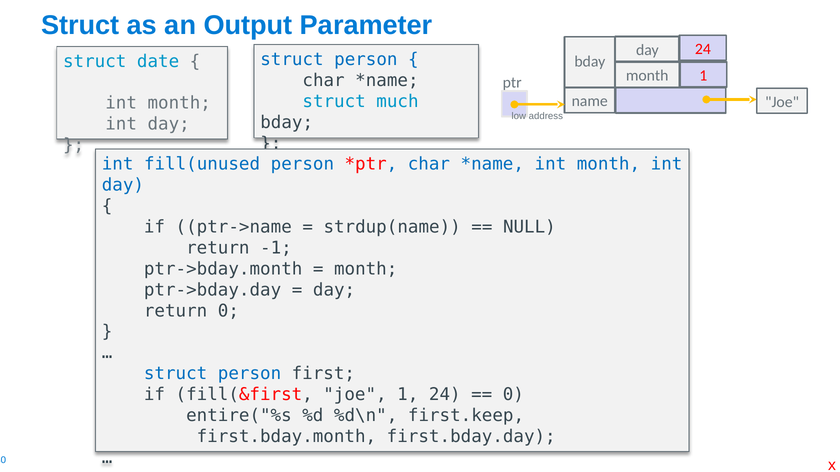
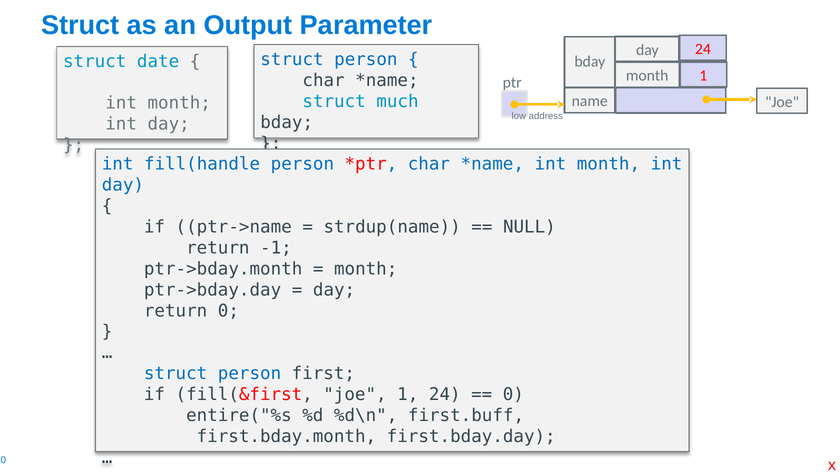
fill(unused: fill(unused -> fill(handle (202, 164)
first.keep: first.keep -> first.buff (466, 416)
